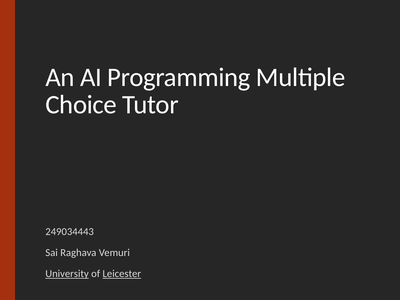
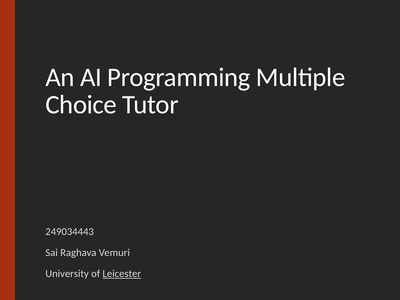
University underline: present -> none (67, 274)
